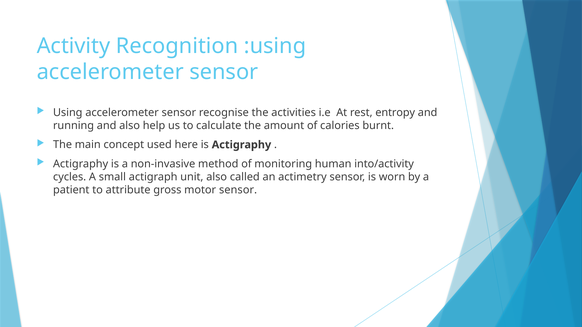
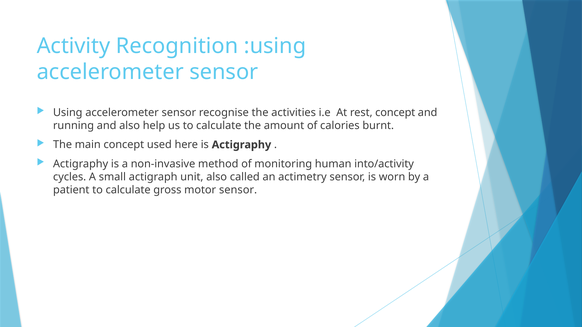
rest entropy: entropy -> concept (395, 113)
patient to attribute: attribute -> calculate (128, 190)
